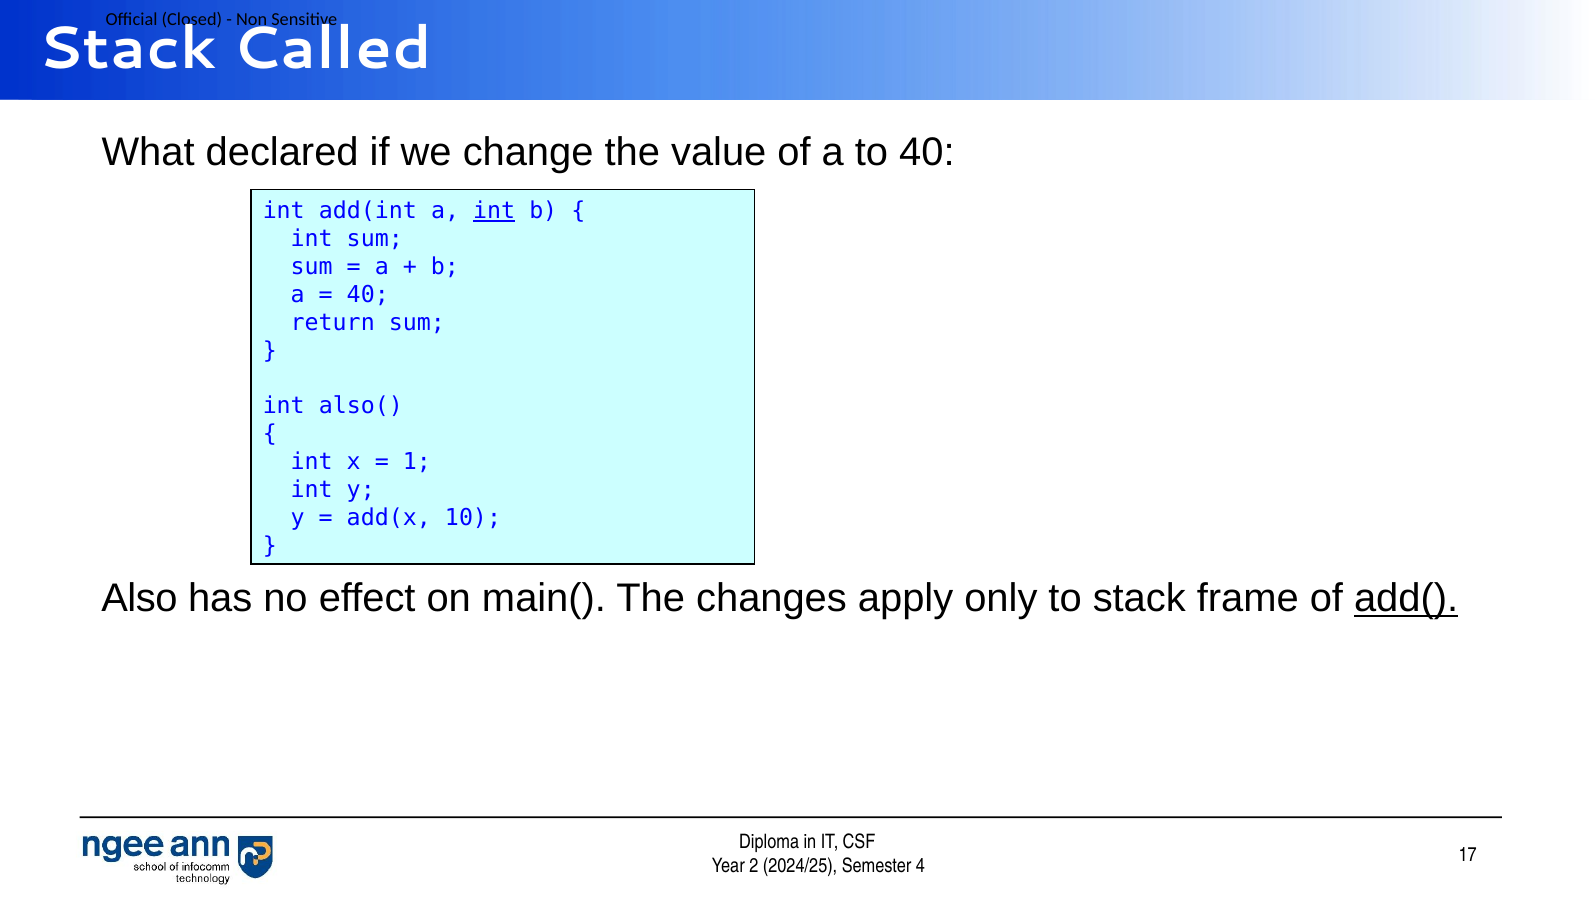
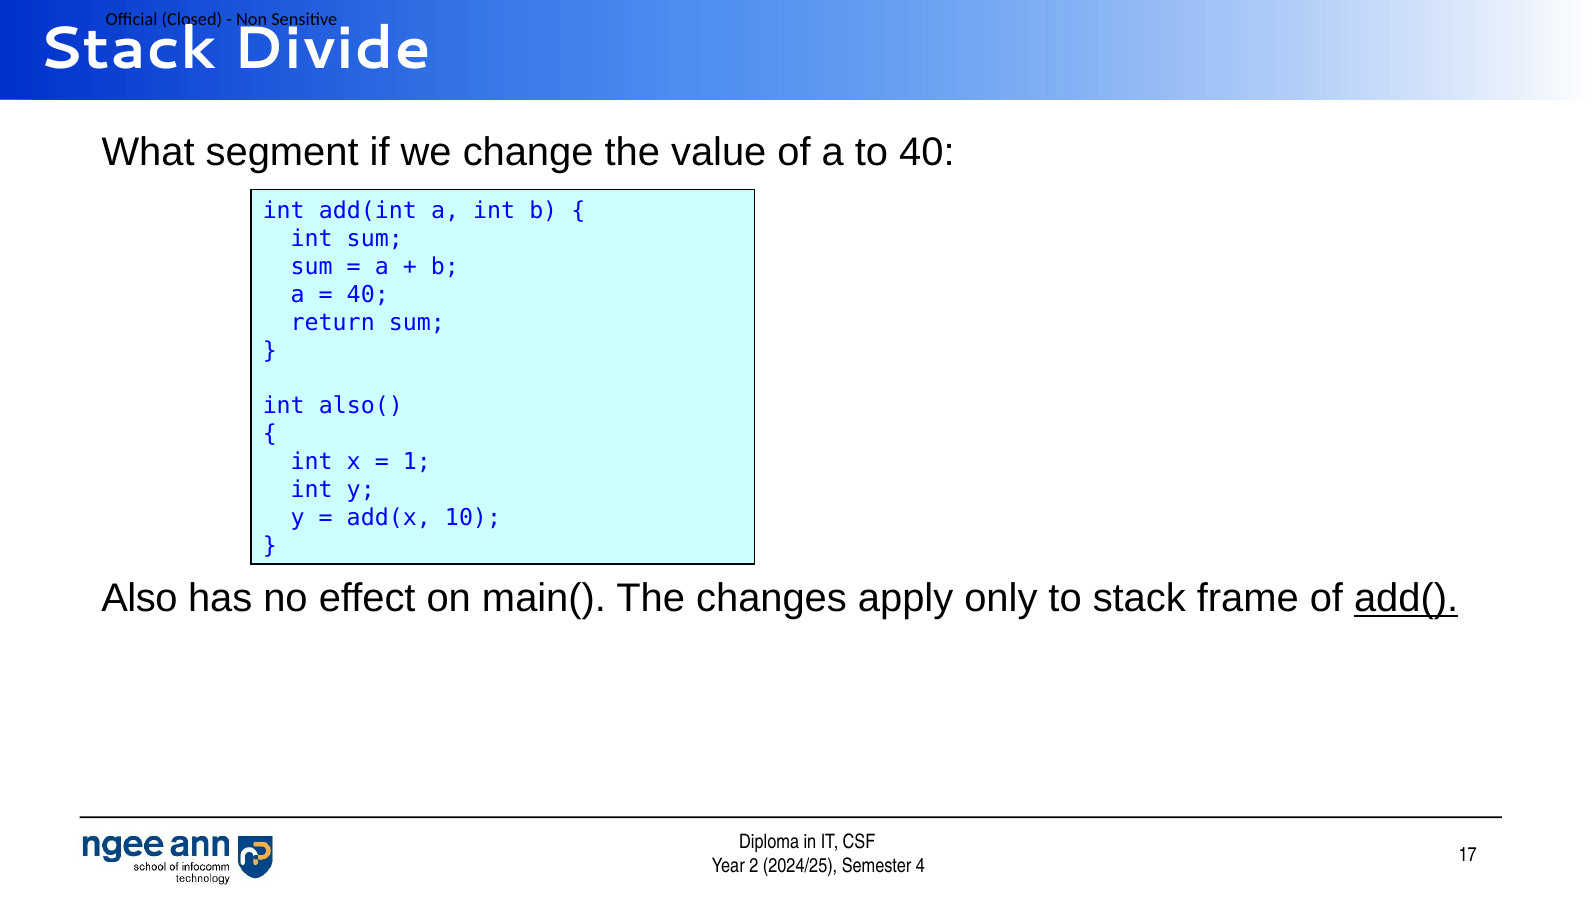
Called: Called -> Divide (332, 49)
declared: declared -> segment (282, 152)
int underline: present -> none (494, 211)
